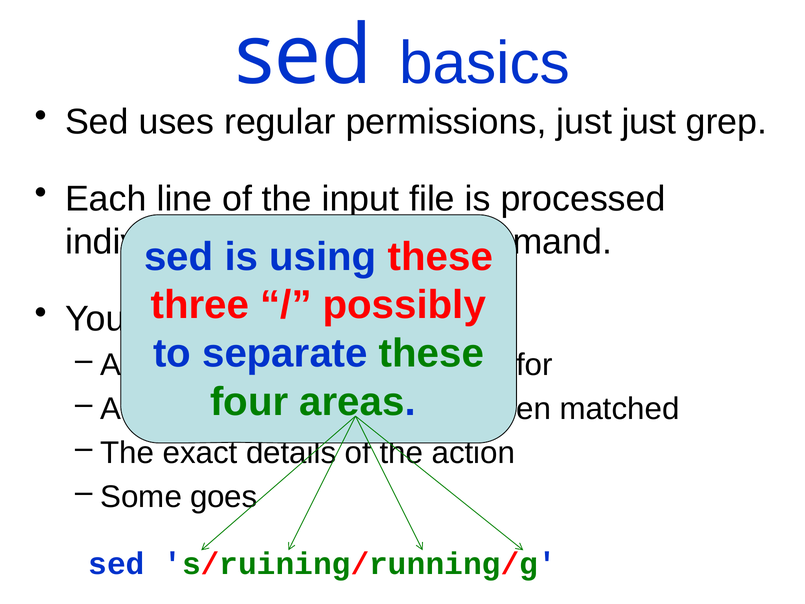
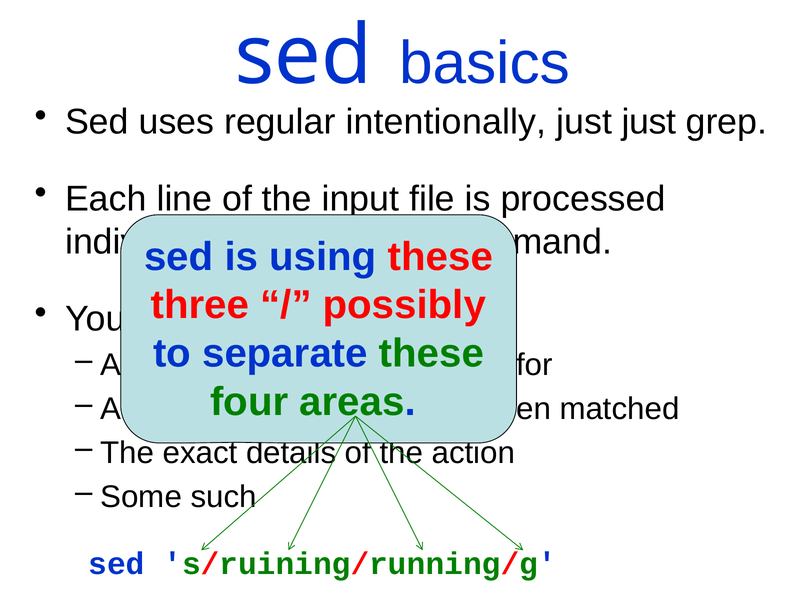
permissions: permissions -> intentionally (446, 122)
goes: goes -> such (224, 497)
